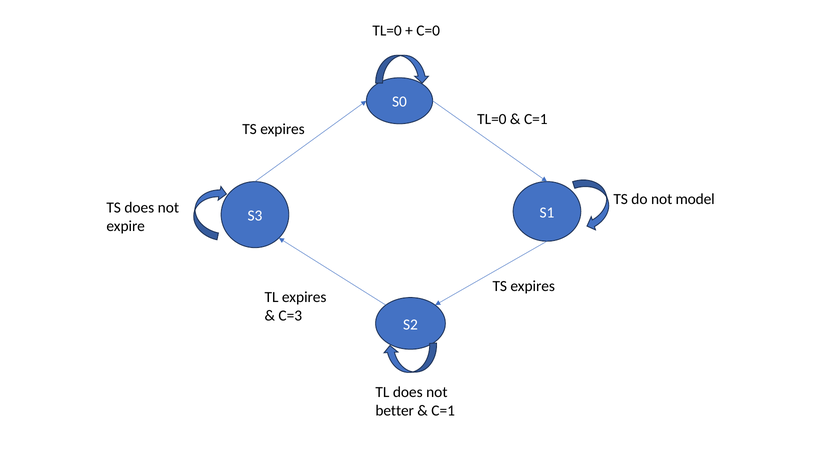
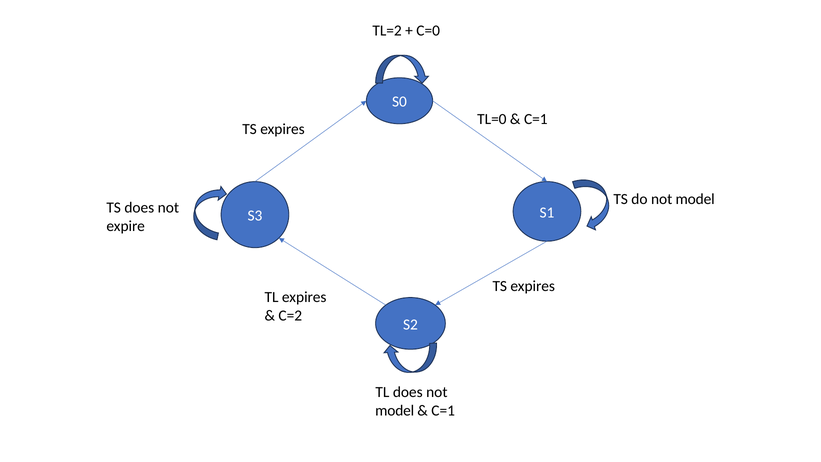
TL=0: TL=0 -> TL=2 (387, 30)
C=3: C=3 -> C=2 (290, 315)
better: better -> model (395, 410)
